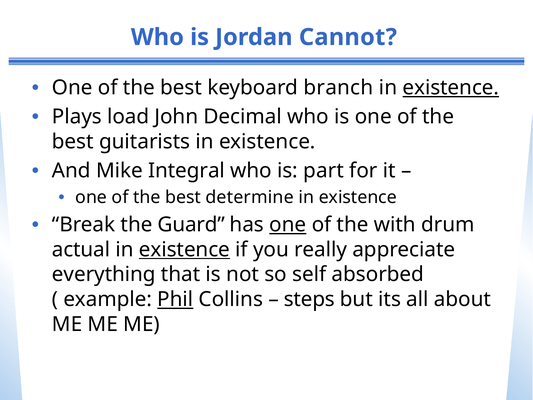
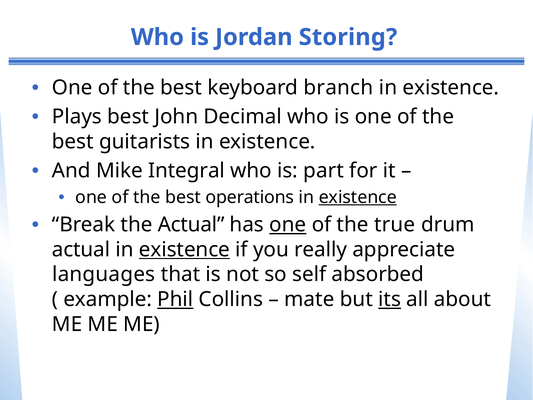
Cannot: Cannot -> Storing (348, 37)
existence underline: present -> none (451, 88)
Plays load: load -> best (128, 117)
determine: determine -> operations (250, 197)
existence underline: none -> present (358, 197)
the Guard: Guard -> Actual (191, 225)
with: with -> true (395, 225)
everything: everything -> languages (104, 274)
steps: steps -> mate (309, 299)
its underline: none -> present (390, 299)
